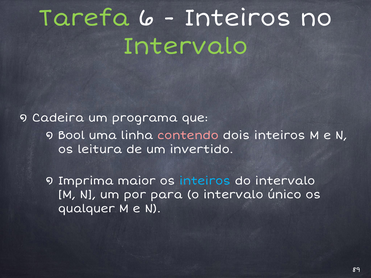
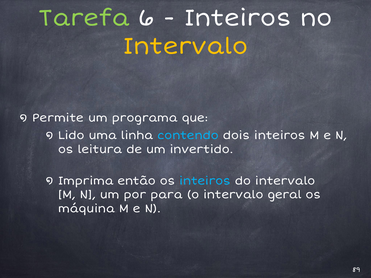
Intervalo colour: light green -> yellow (185, 46)
Cadeira: Cadeira -> Permite (58, 118)
Bool: Bool -> Lido (71, 136)
contendo colour: pink -> light blue (188, 136)
maior: maior -> então (137, 181)
único: único -> geral (285, 195)
qualquer: qualquer -> máquina (86, 209)
